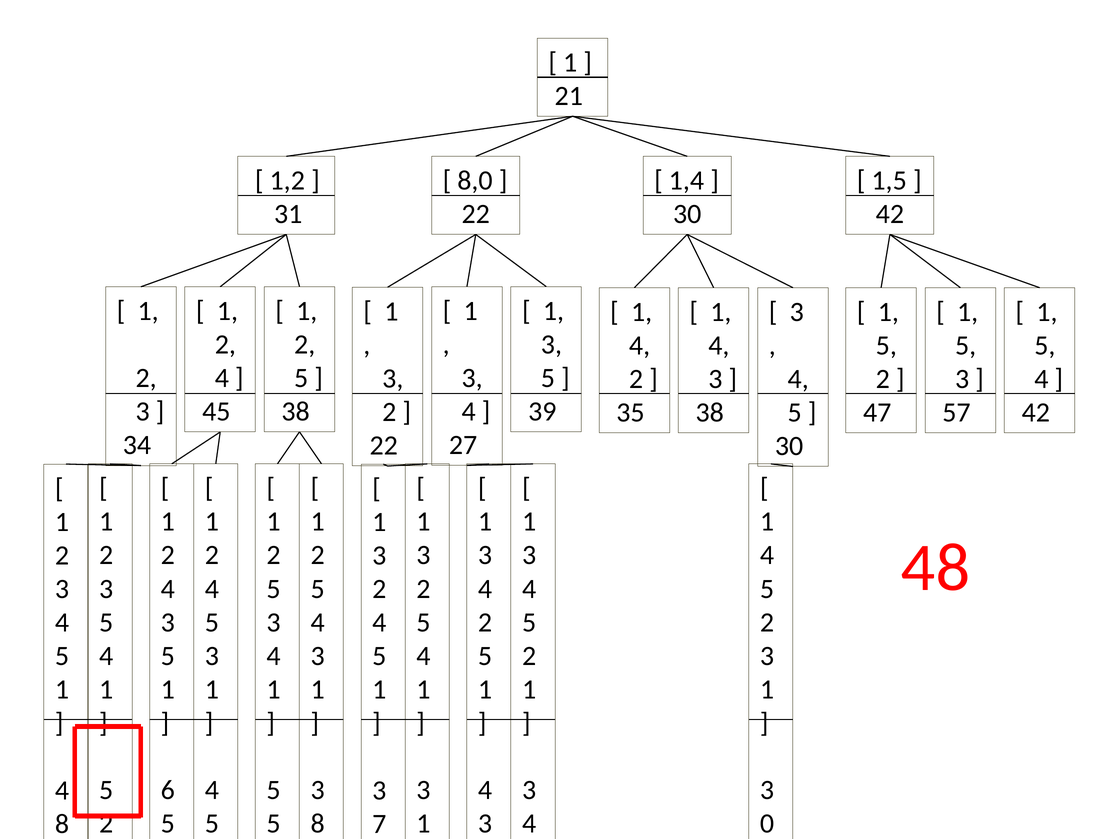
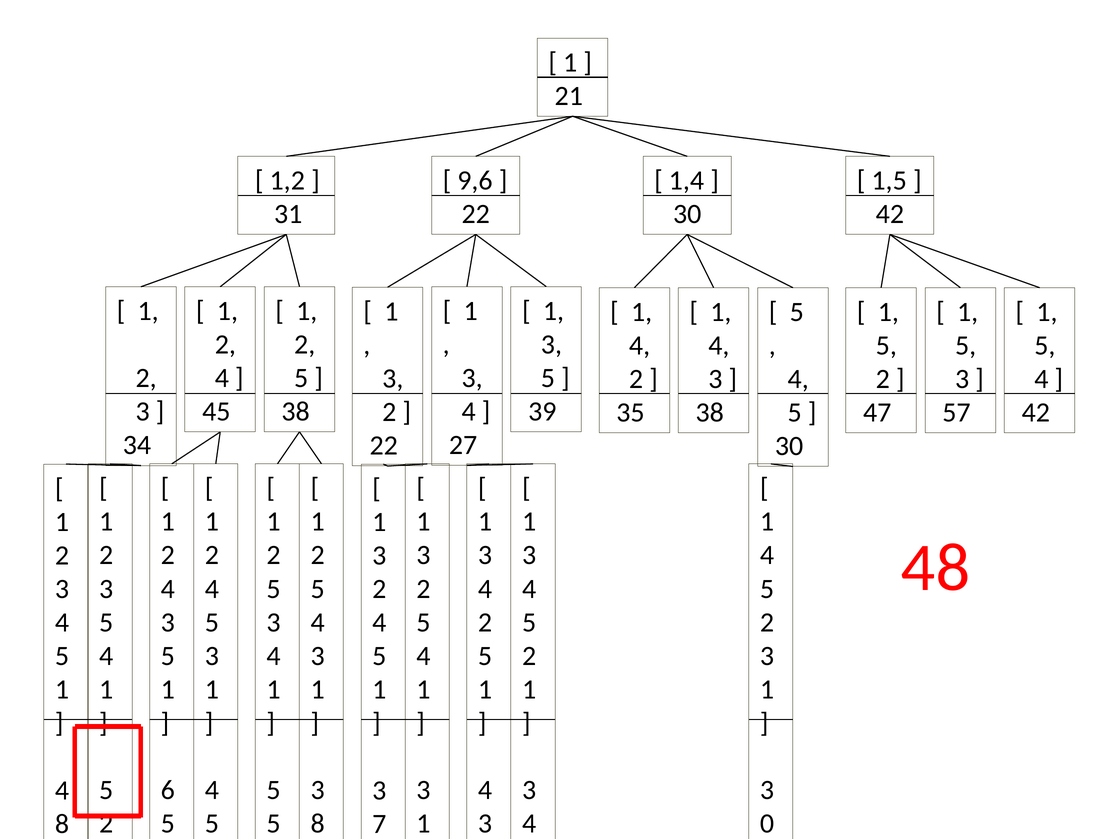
8,0: 8,0 -> 9,6 (475, 181)
3: 3 -> 5 (797, 312)
